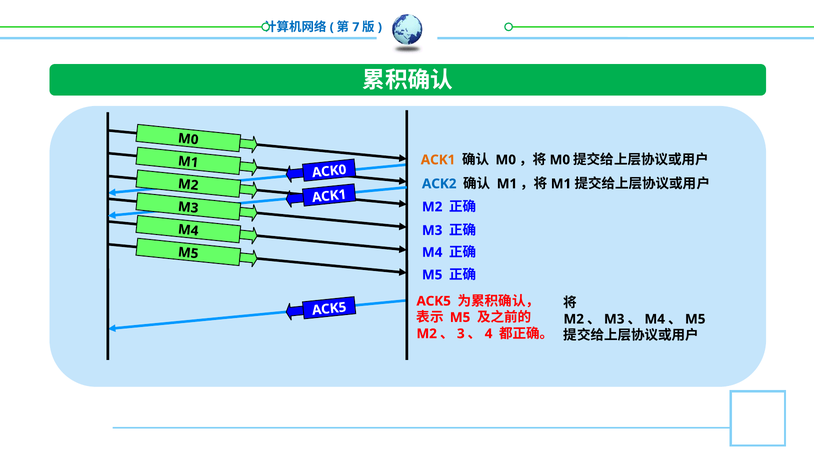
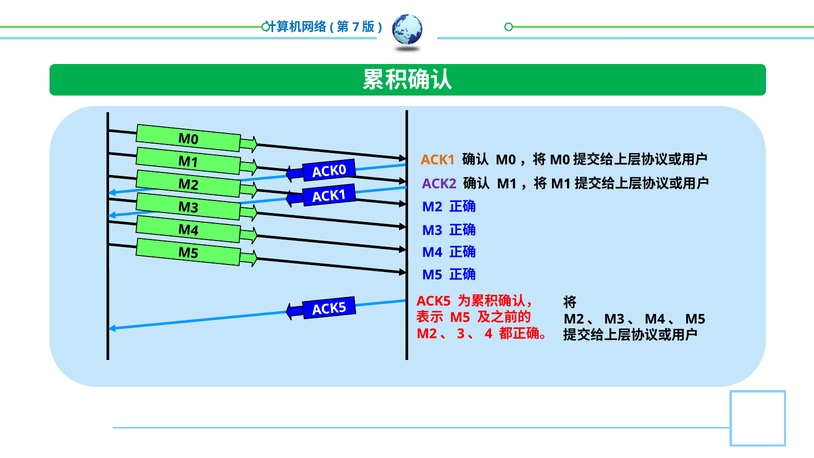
ACK2 colour: blue -> purple (439, 184)
